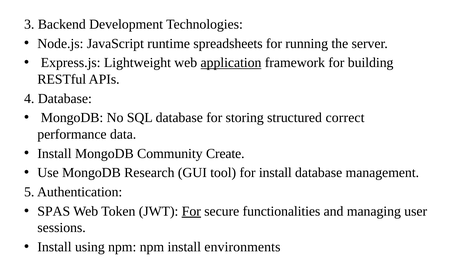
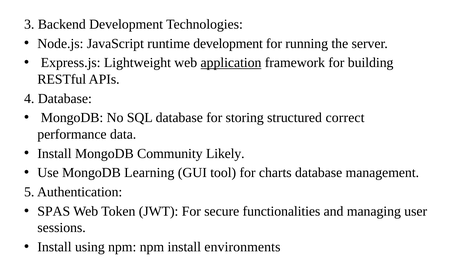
runtime spreadsheets: spreadsheets -> development (228, 43)
Create: Create -> Likely (225, 153)
Research: Research -> Learning (149, 173)
for install: install -> charts (275, 173)
For underline: present -> none (191, 211)
